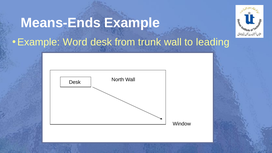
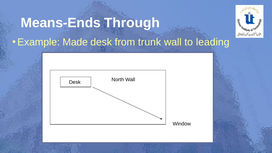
Means-Ends Example: Example -> Through (132, 23)
Word: Word -> Made (75, 42)
